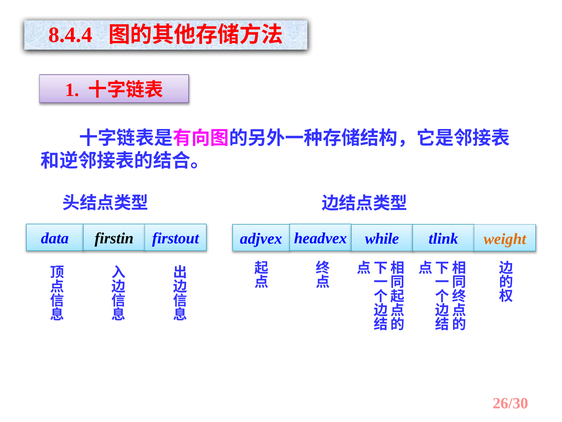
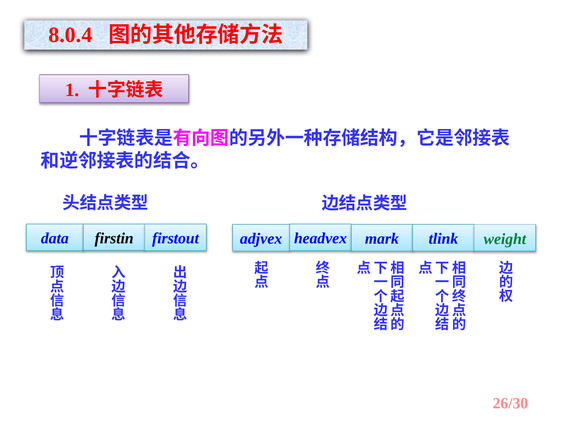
8.4.4: 8.4.4 -> 8.0.4 (70, 35)
while: while -> mark (382, 238)
weight colour: orange -> green (505, 239)
